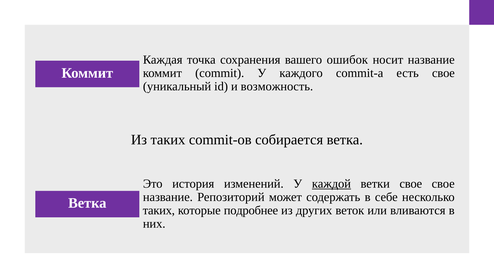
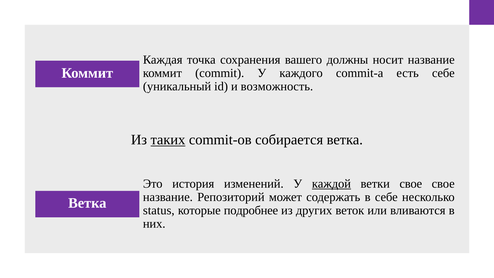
ошибок: ошибок -> должны (347, 60)
есть свое: свое -> себе (443, 73)
таких underline: none -> present (168, 140)
таких: таких -> status (159, 210)
